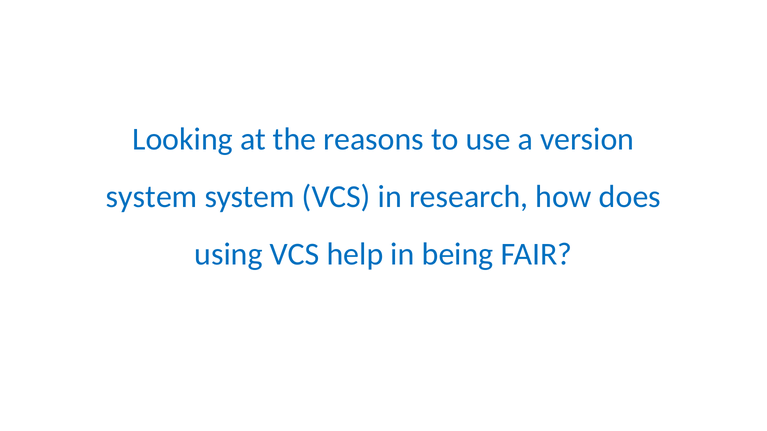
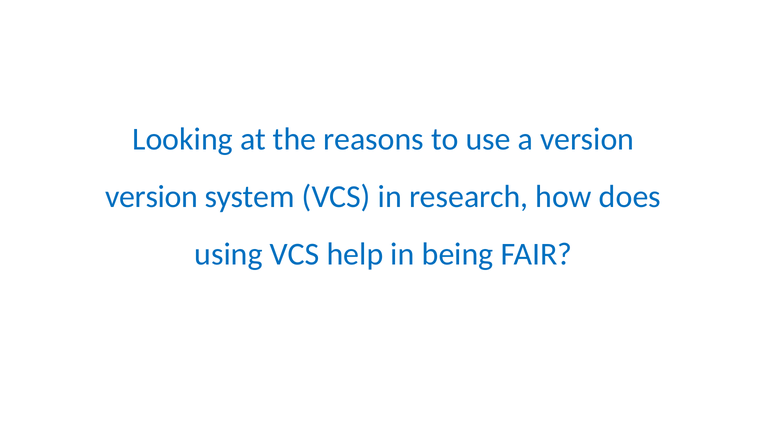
system: system -> version (152, 197)
